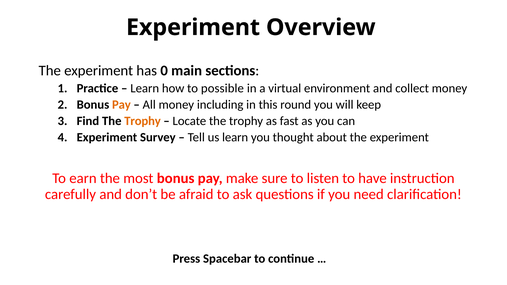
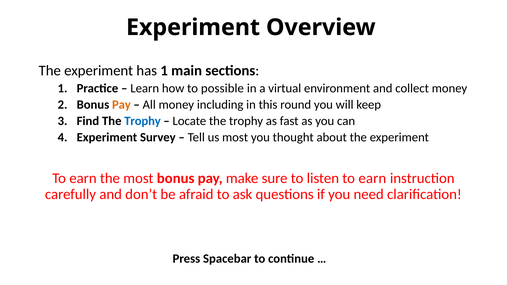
has 0: 0 -> 1 (164, 71)
Trophy colour: orange -> blue (143, 121)
us learn: learn -> most (235, 137)
listen to have: have -> earn (372, 179)
